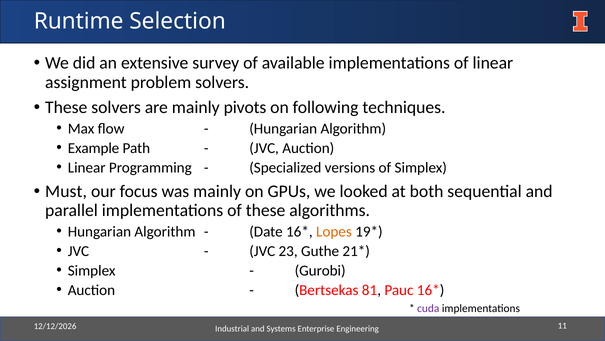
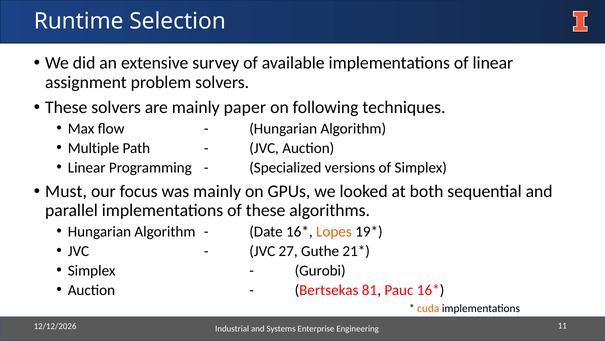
pivots: pivots -> paper (245, 107)
Example: Example -> Multiple (93, 148)
23: 23 -> 27 (288, 251)
cuda colour: purple -> orange (428, 308)
